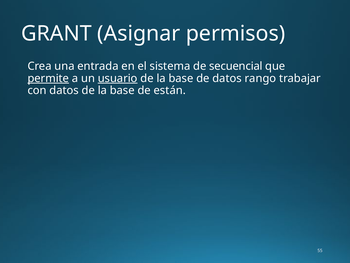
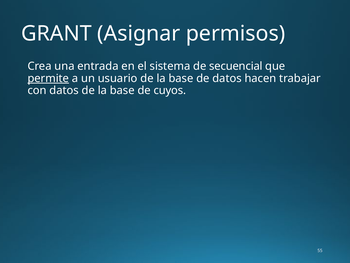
usuario underline: present -> none (118, 78)
rango: rango -> hacen (260, 78)
están: están -> cuyos (170, 90)
